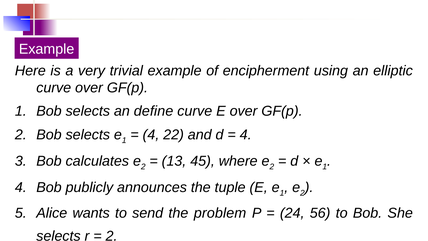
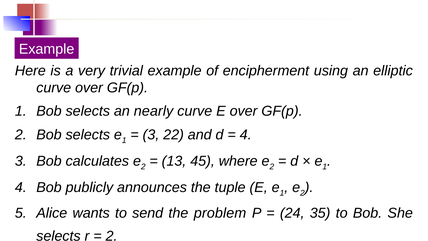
define: define -> nearly (154, 111)
4: 4 -> 3 (151, 135)
56: 56 -> 35 (320, 213)
